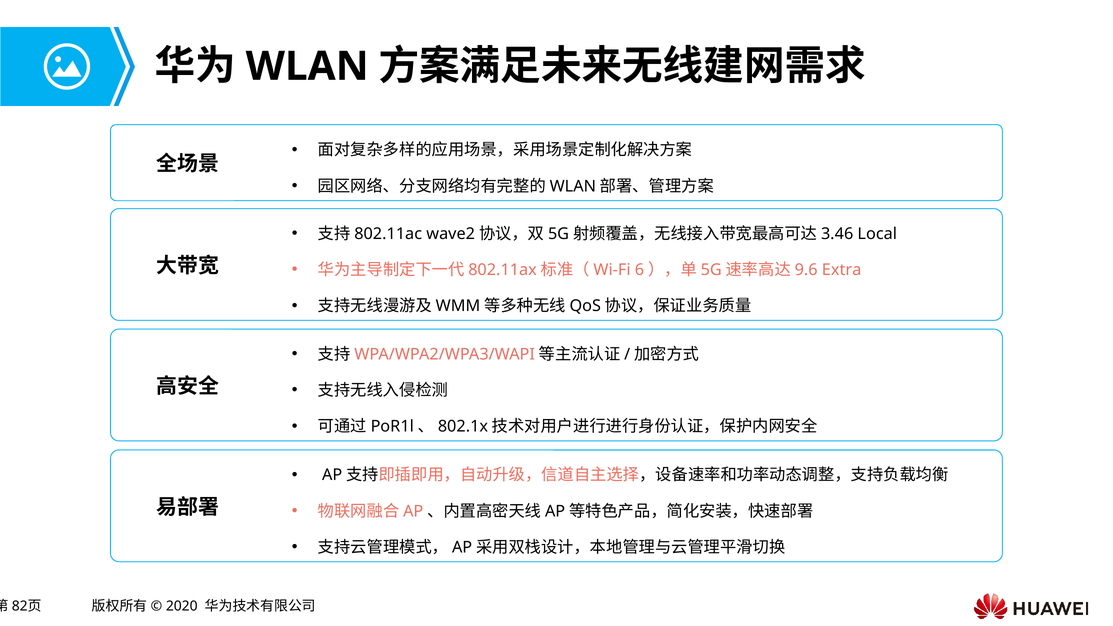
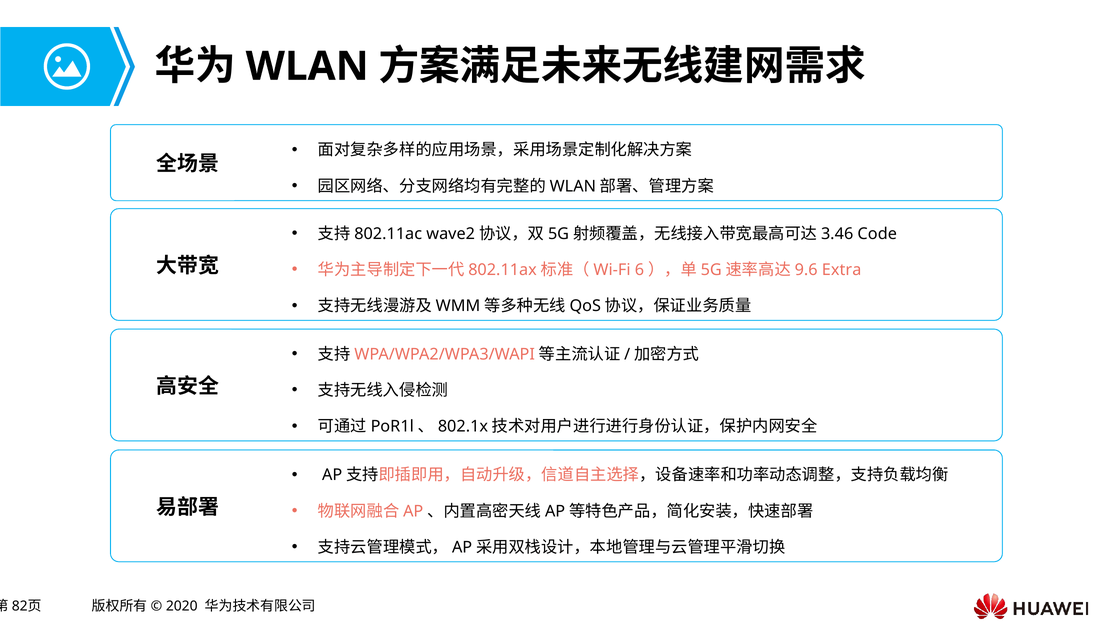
Local: Local -> Code (877, 234)
